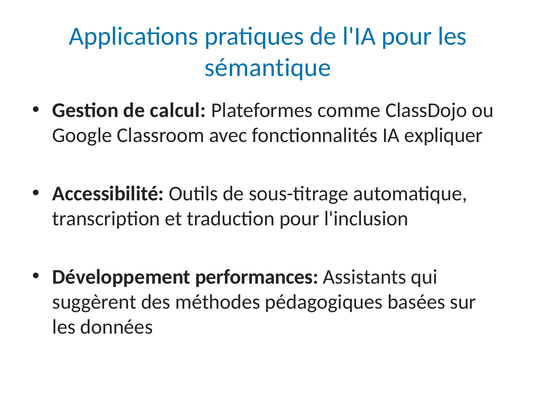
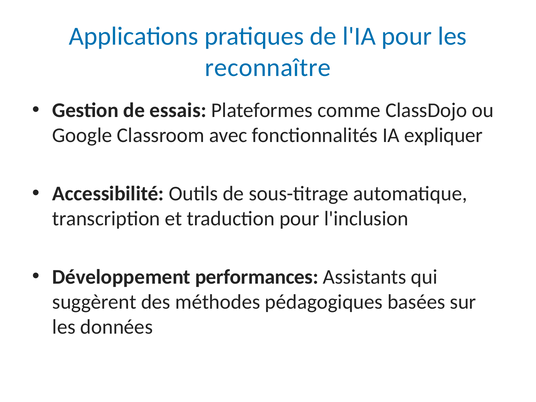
sémantique: sémantique -> reconnaître (268, 67)
calcul: calcul -> essais (178, 110)
